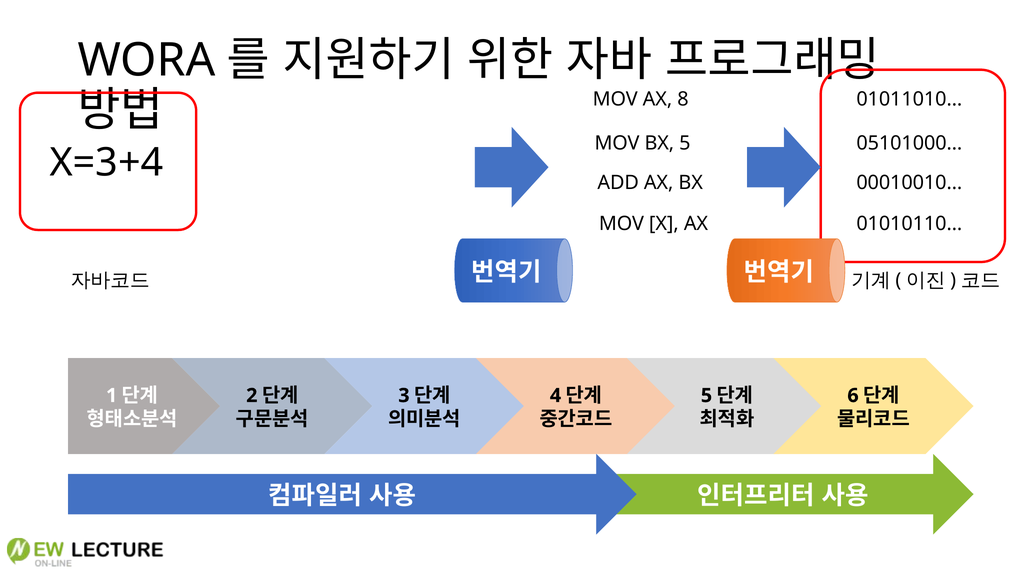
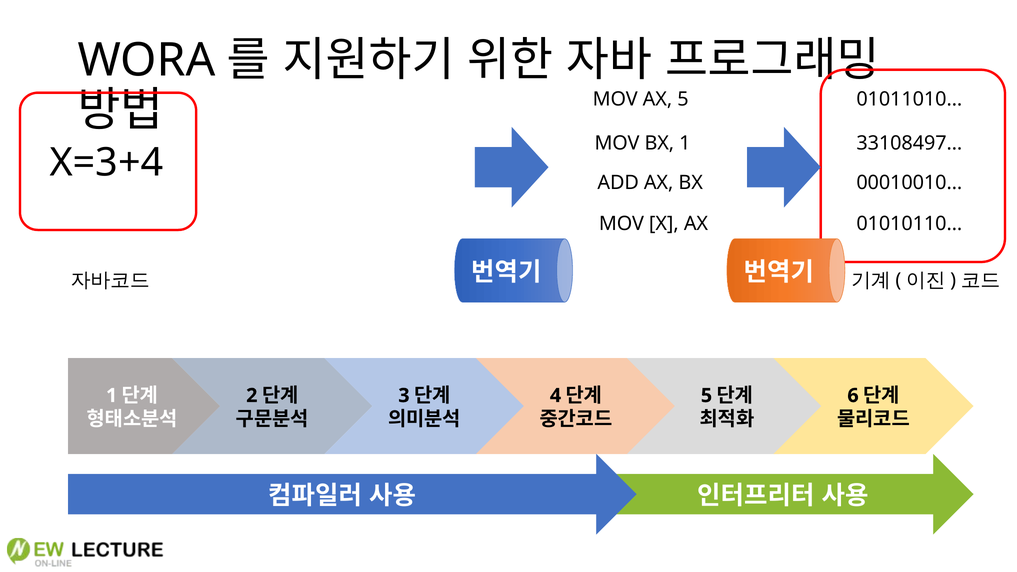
AX 8: 8 -> 5 (683, 99)
BX 5: 5 -> 1 (685, 143)
05101000…: 05101000… -> 33108497… (909, 143)
